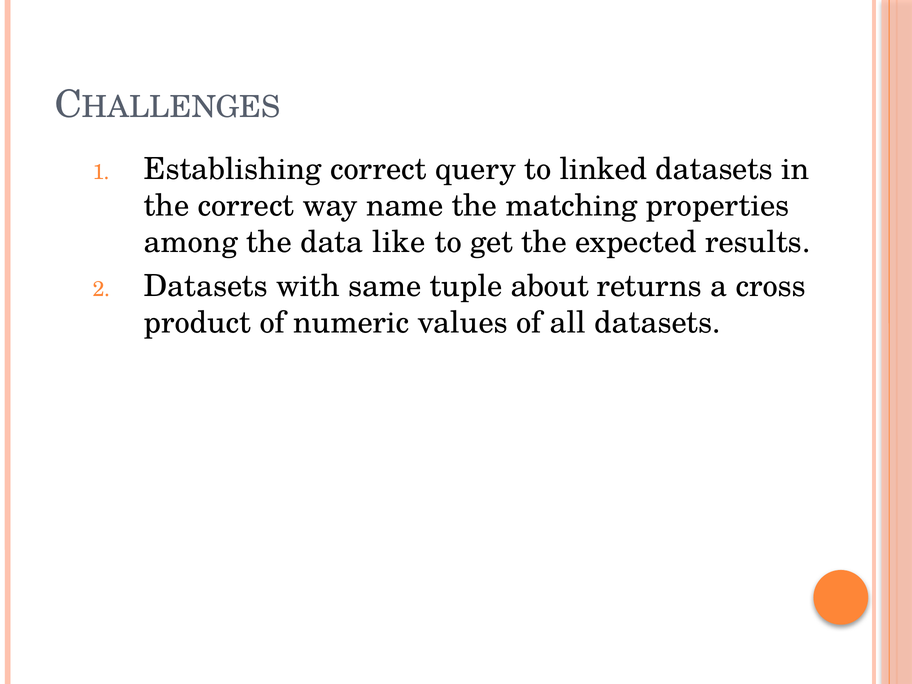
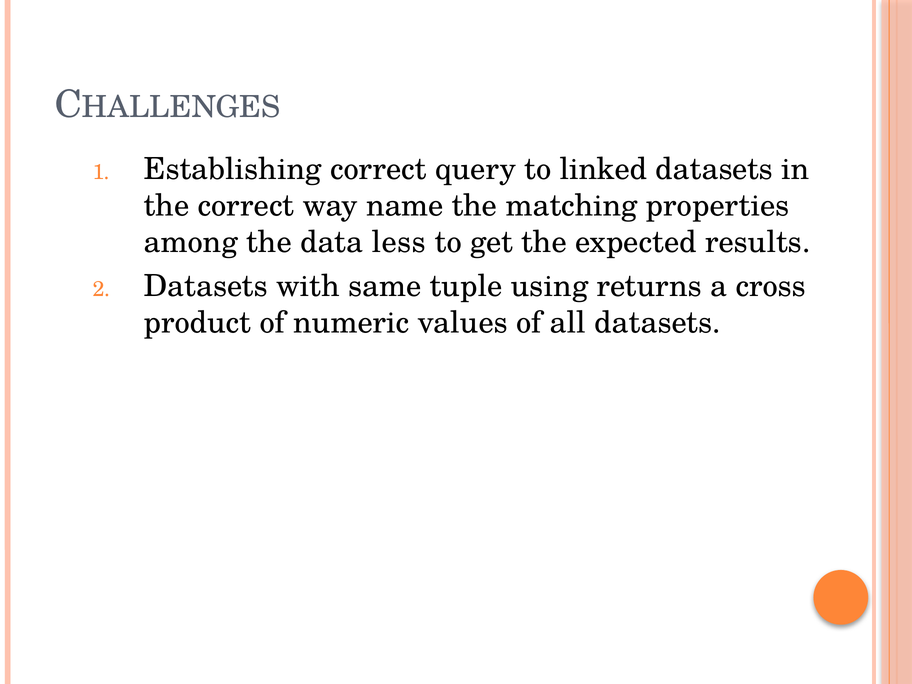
like: like -> less (399, 242)
about: about -> using (550, 286)
